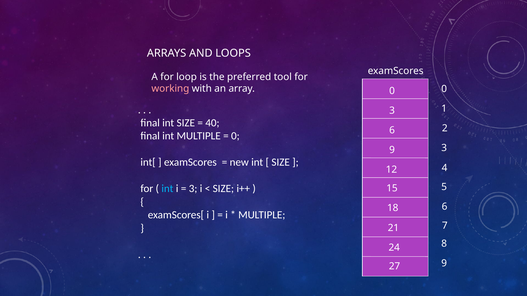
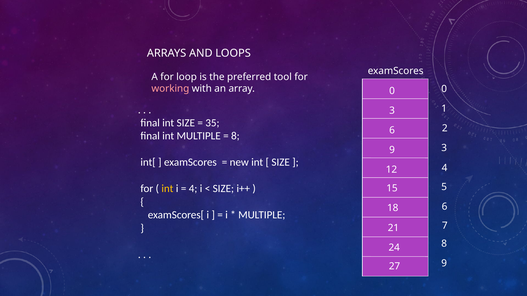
40: 40 -> 35 (212, 123)
0: 0 -> 8 (235, 136)
int colour: light blue -> yellow (167, 189)
3: 3 -> 4 (193, 189)
